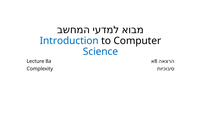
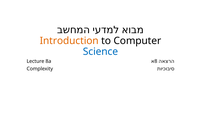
Introduction colour: blue -> orange (69, 41)
